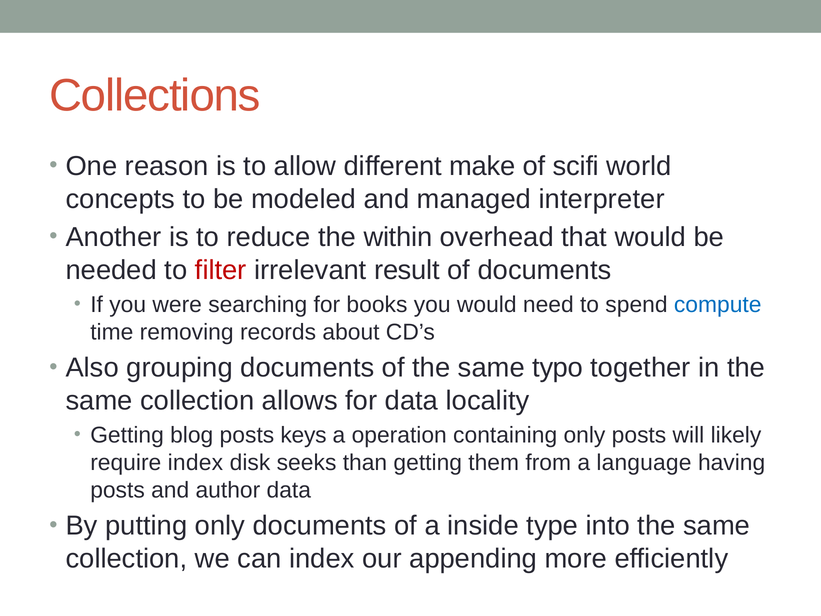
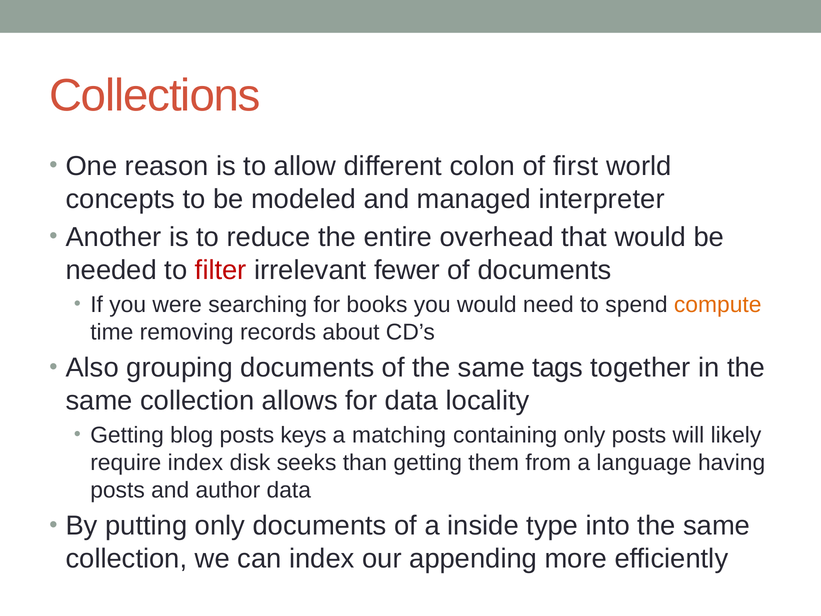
make: make -> colon (482, 166)
scifi: scifi -> first (576, 166)
within: within -> entire (398, 237)
result: result -> fewer (407, 270)
compute colour: blue -> orange (718, 304)
typo: typo -> tags (558, 368)
operation: operation -> matching (399, 435)
